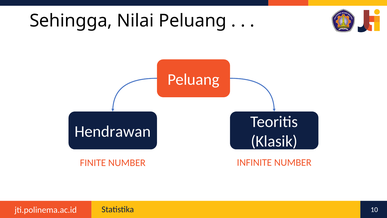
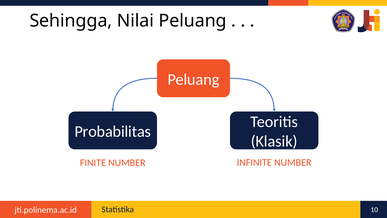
Hendrawan: Hendrawan -> Probabilitas (113, 131)
